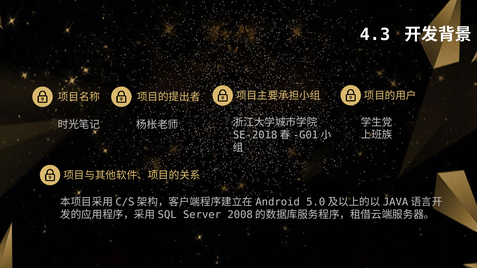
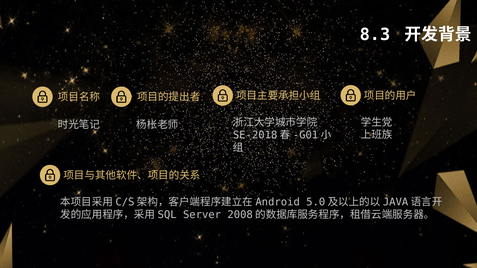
4.3: 4.3 -> 8.3 (375, 35)
